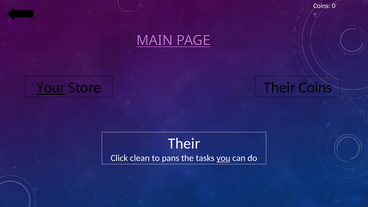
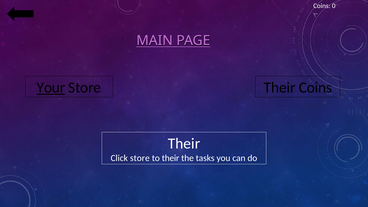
Click clean: clean -> store (140, 158)
to pans: pans -> their (171, 158)
you underline: present -> none (223, 158)
